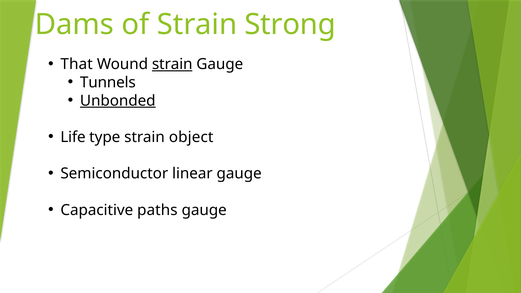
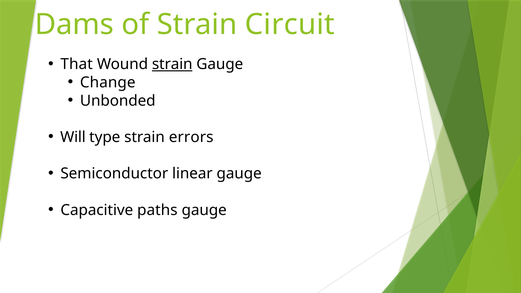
Strong: Strong -> Circuit (290, 25)
Tunnels: Tunnels -> Change (108, 82)
Unbonded underline: present -> none (118, 101)
Life: Life -> Will (73, 137)
object: object -> errors (191, 137)
